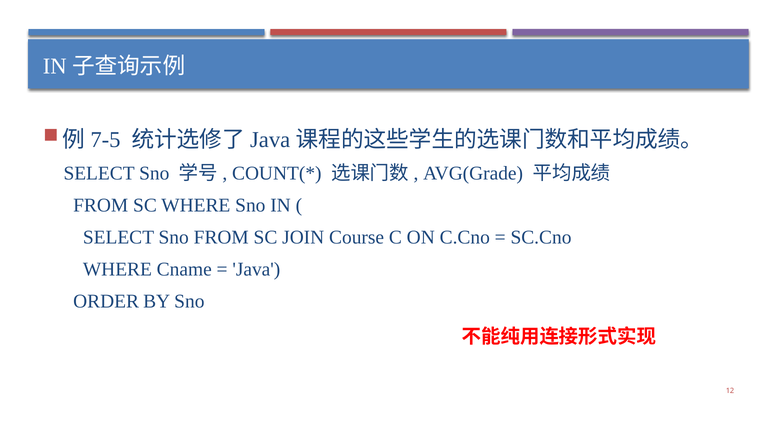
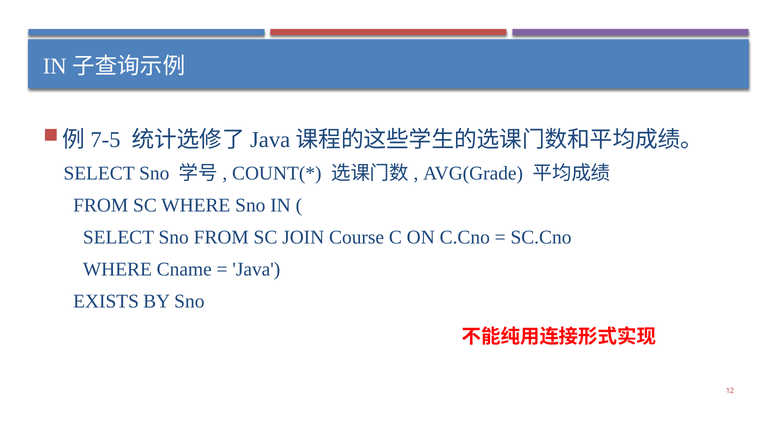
ORDER: ORDER -> EXISTS (106, 302)
